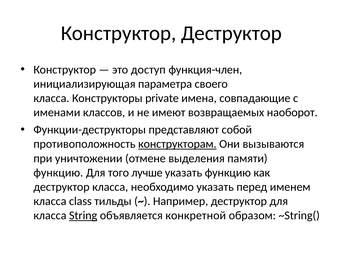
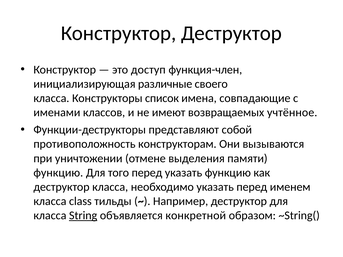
параметра: параметра -> различные (165, 84)
private: private -> список (162, 98)
наоборот: наоборот -> учтённое (292, 113)
конструкторам underline: present -> none (177, 144)
того лучше: лучше -> перед (147, 173)
